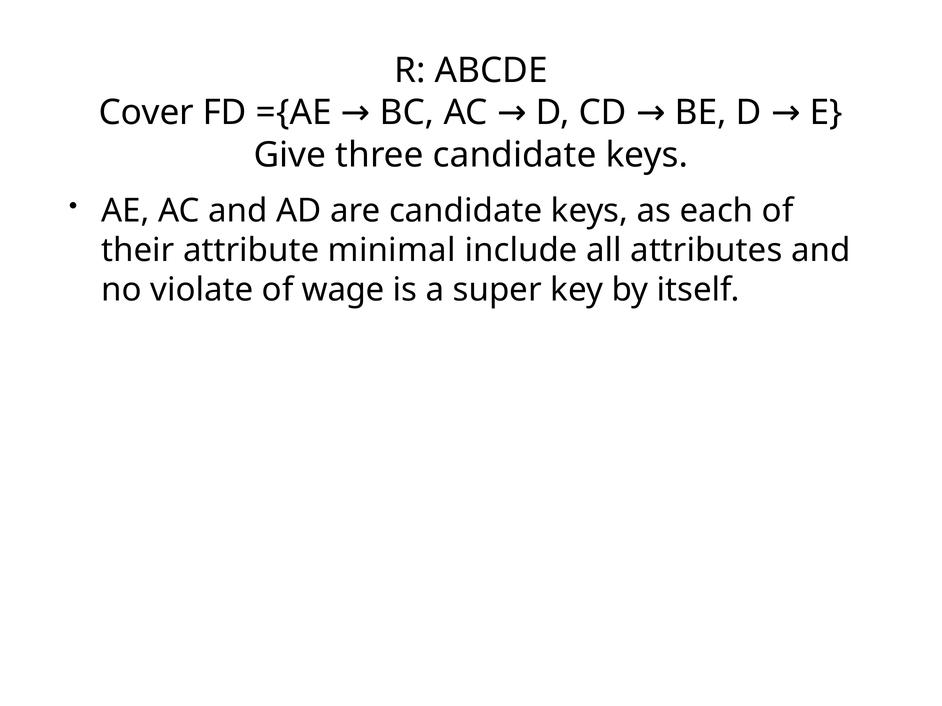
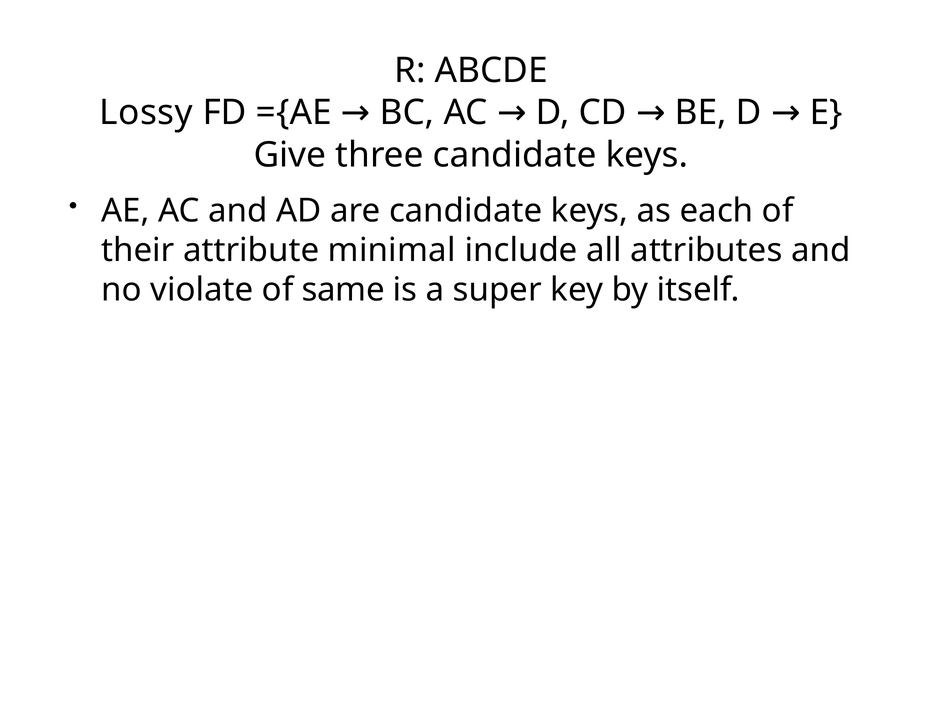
Cover: Cover -> Lossy (146, 113)
wage: wage -> same (343, 290)
